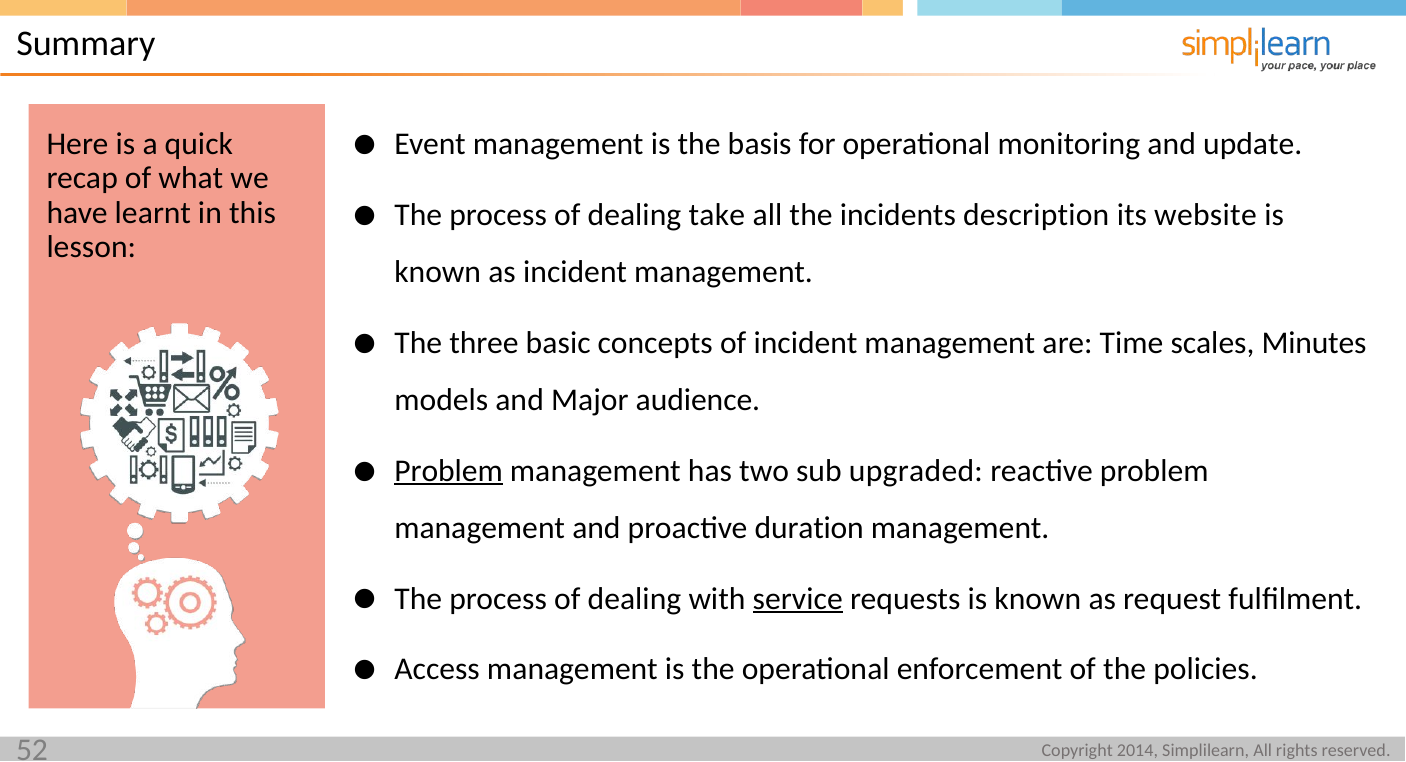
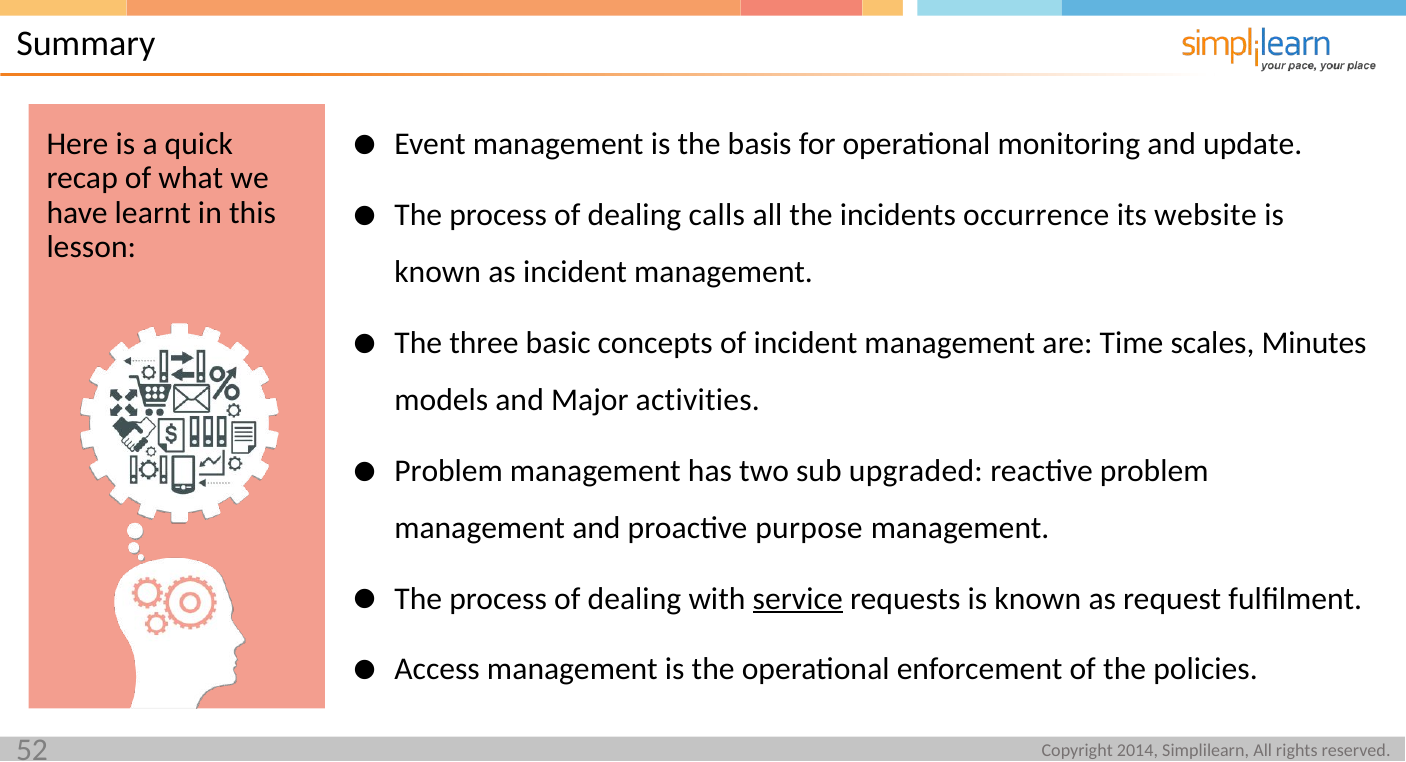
take: take -> calls (717, 215)
description: description -> occurrence (1036, 215)
audience: audience -> activities (698, 400)
Problem underline: present -> none (449, 471)
duration: duration -> purpose (809, 528)
